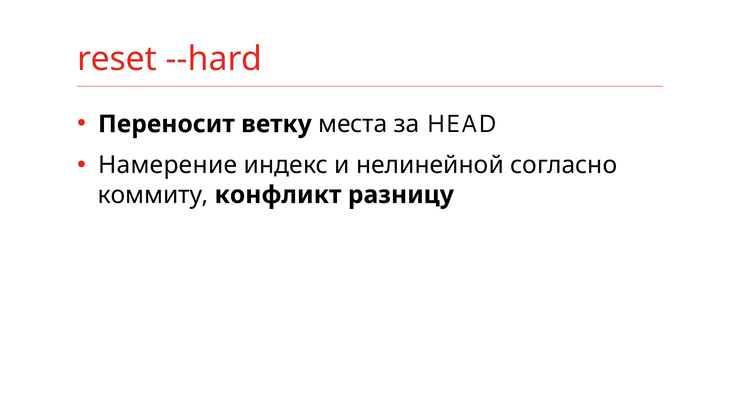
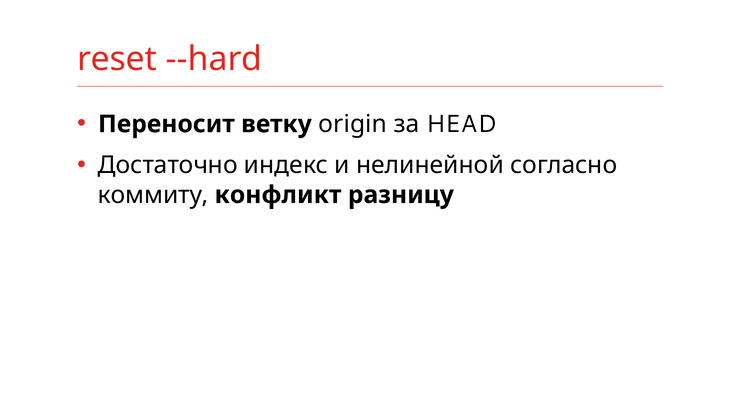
места: места -> origin (353, 124)
Намерение: Намерение -> Достаточно (168, 165)
